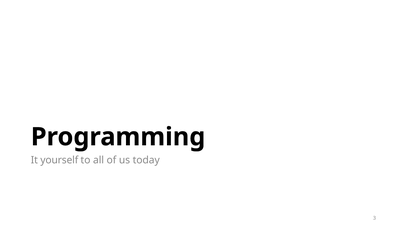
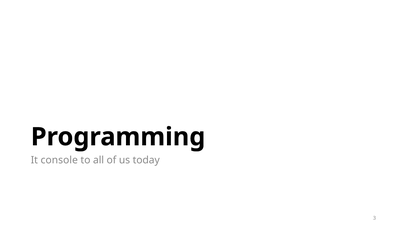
yourself: yourself -> console (59, 160)
